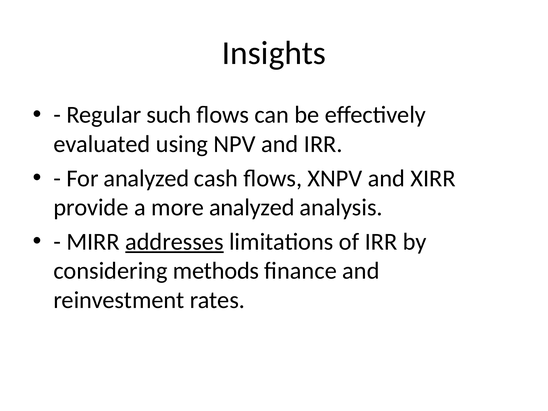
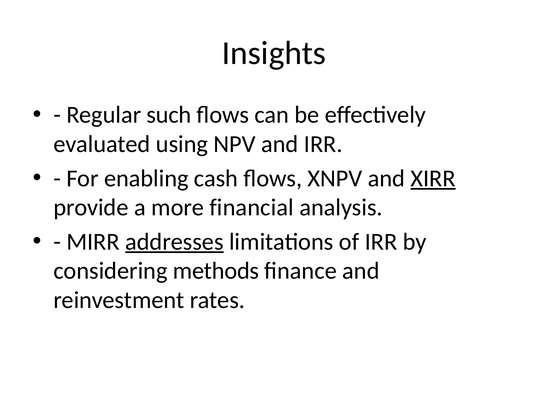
For analyzed: analyzed -> enabling (146, 178)
XIRR underline: none -> present (433, 178)
more analyzed: analyzed -> financial (252, 208)
